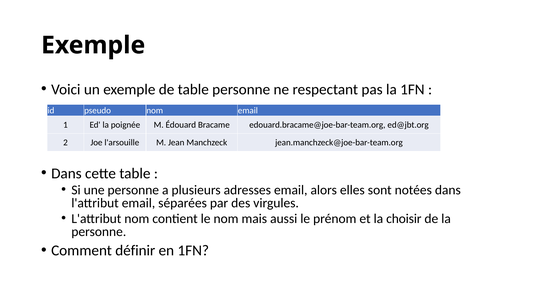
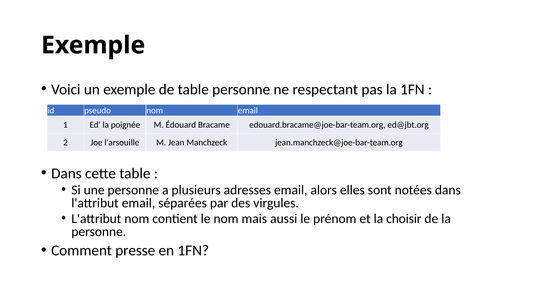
définir: définir -> presse (135, 251)
